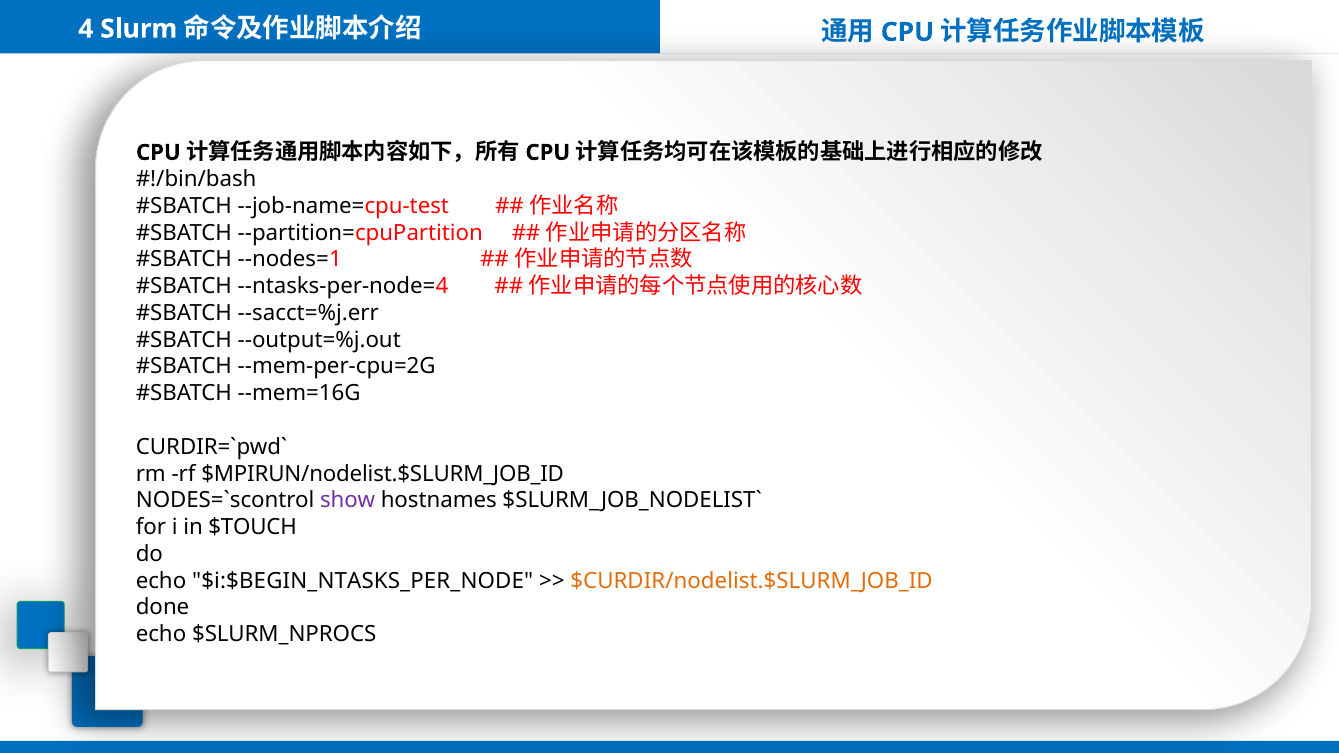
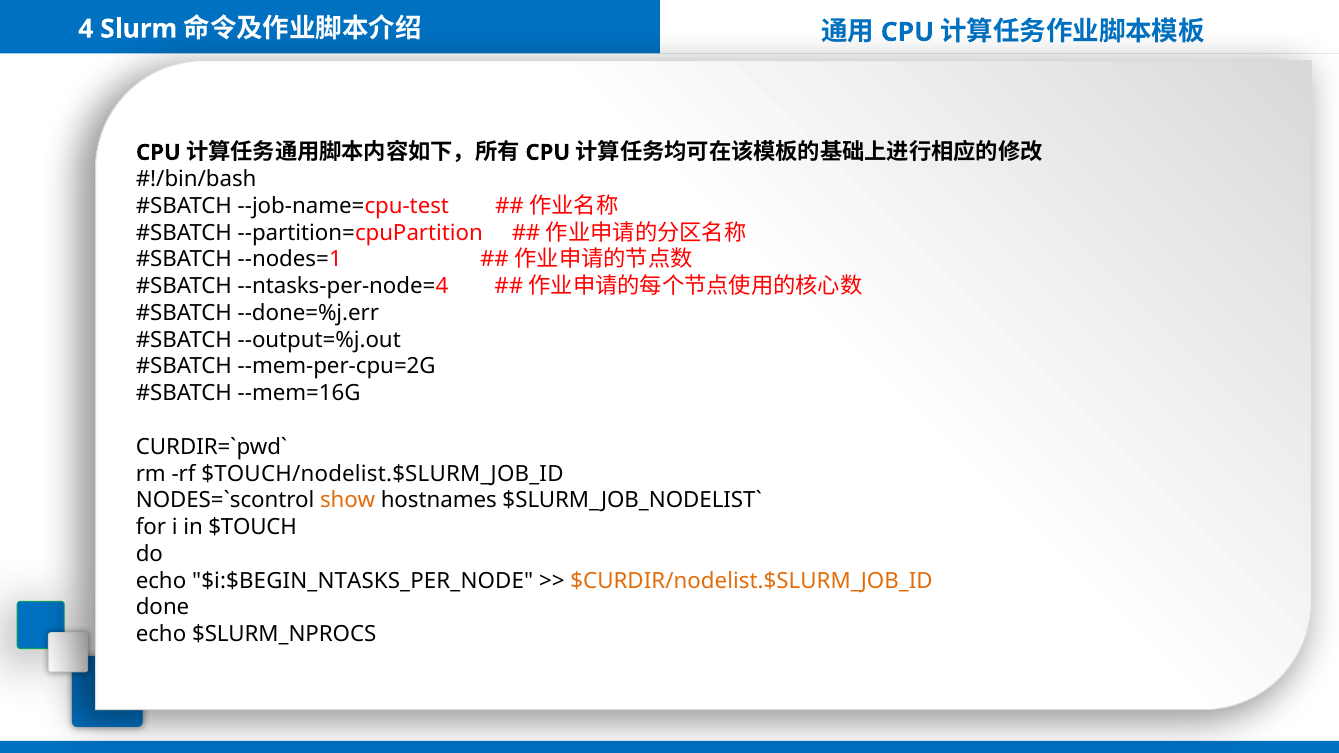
--sacct=%j.err: --sacct=%j.err -> --done=%j.err (308, 313)
$MPIRUN/nodelist.$SLURM_JOB_ID: $MPIRUN/nodelist.$SLURM_JOB_ID -> $TOUCH/nodelist.$SLURM_JOB_ID (382, 474)
show colour: purple -> orange (348, 501)
